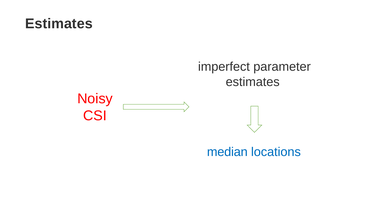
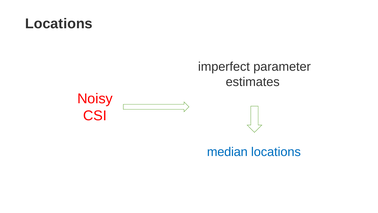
Estimates: Estimates -> Locations (59, 24)
